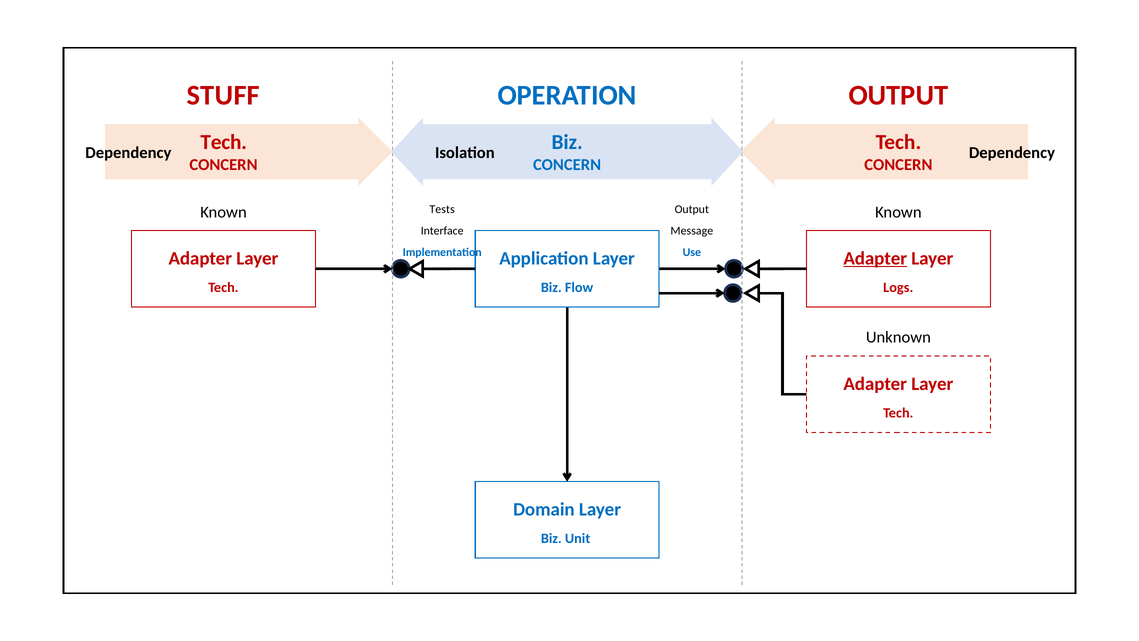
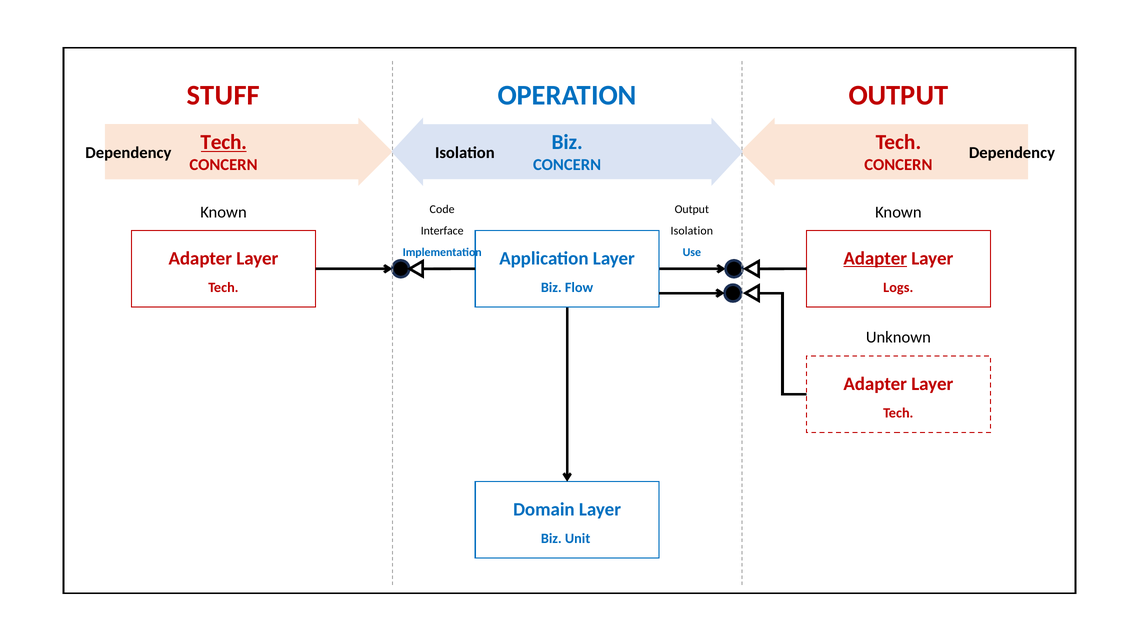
Tech underline: none -> present (224, 142)
Tests: Tests -> Code (442, 209)
Message: Message -> Isolation (692, 231)
